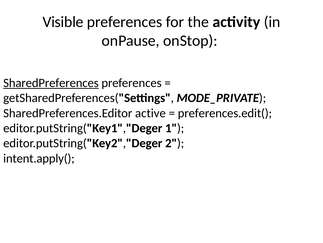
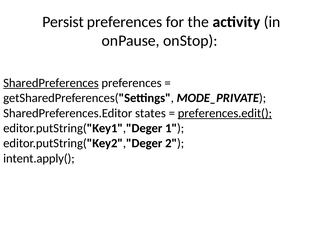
Visible: Visible -> Persist (63, 22)
active: active -> states (150, 113)
preferences.edit( underline: none -> present (225, 113)
